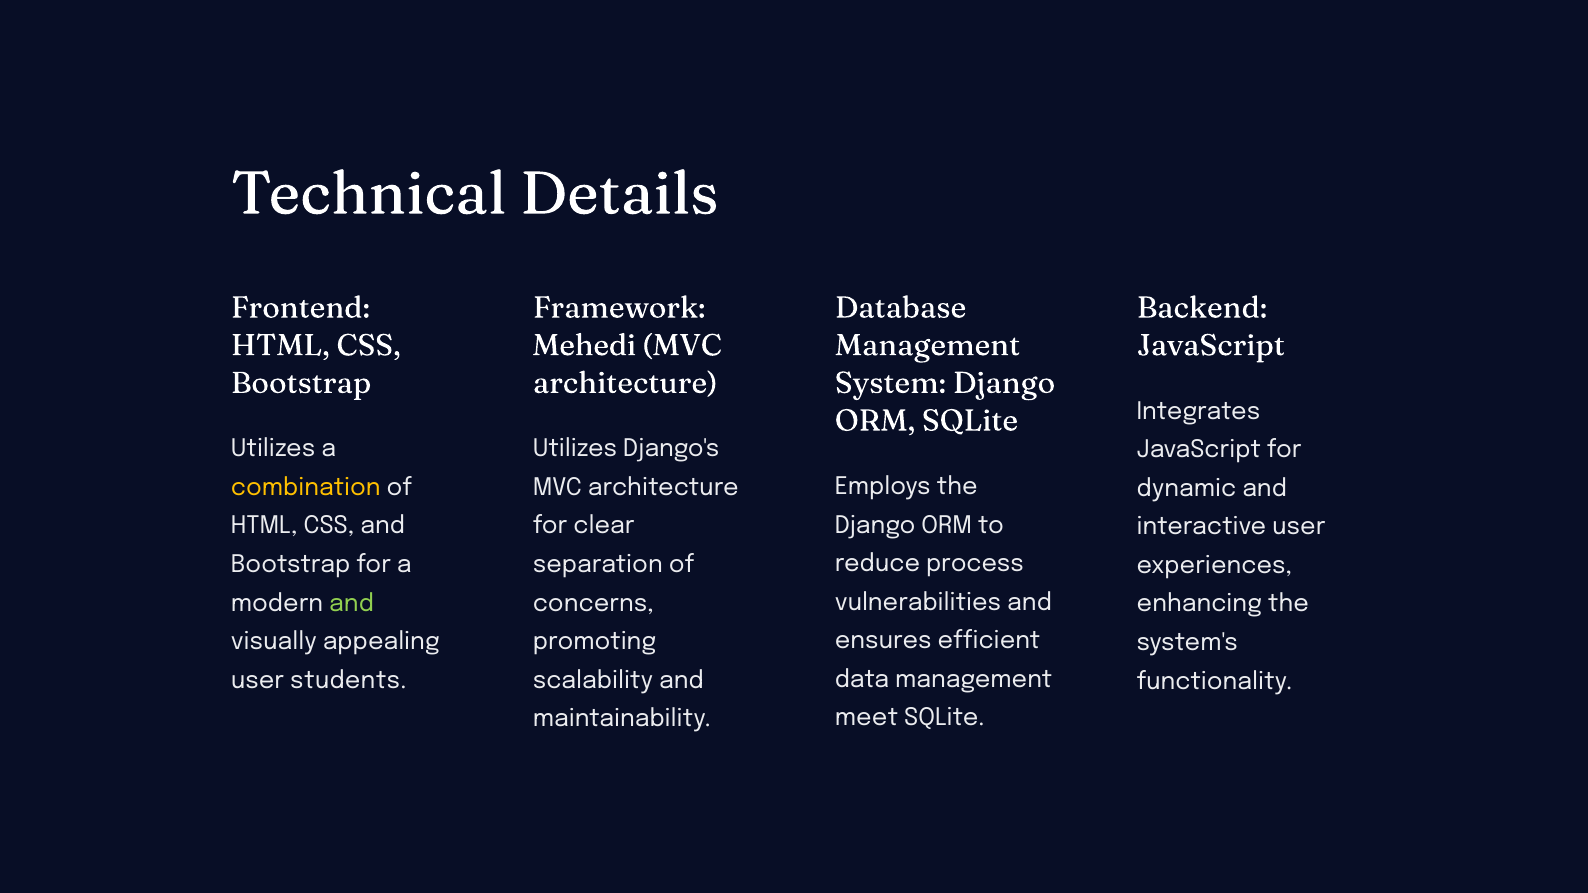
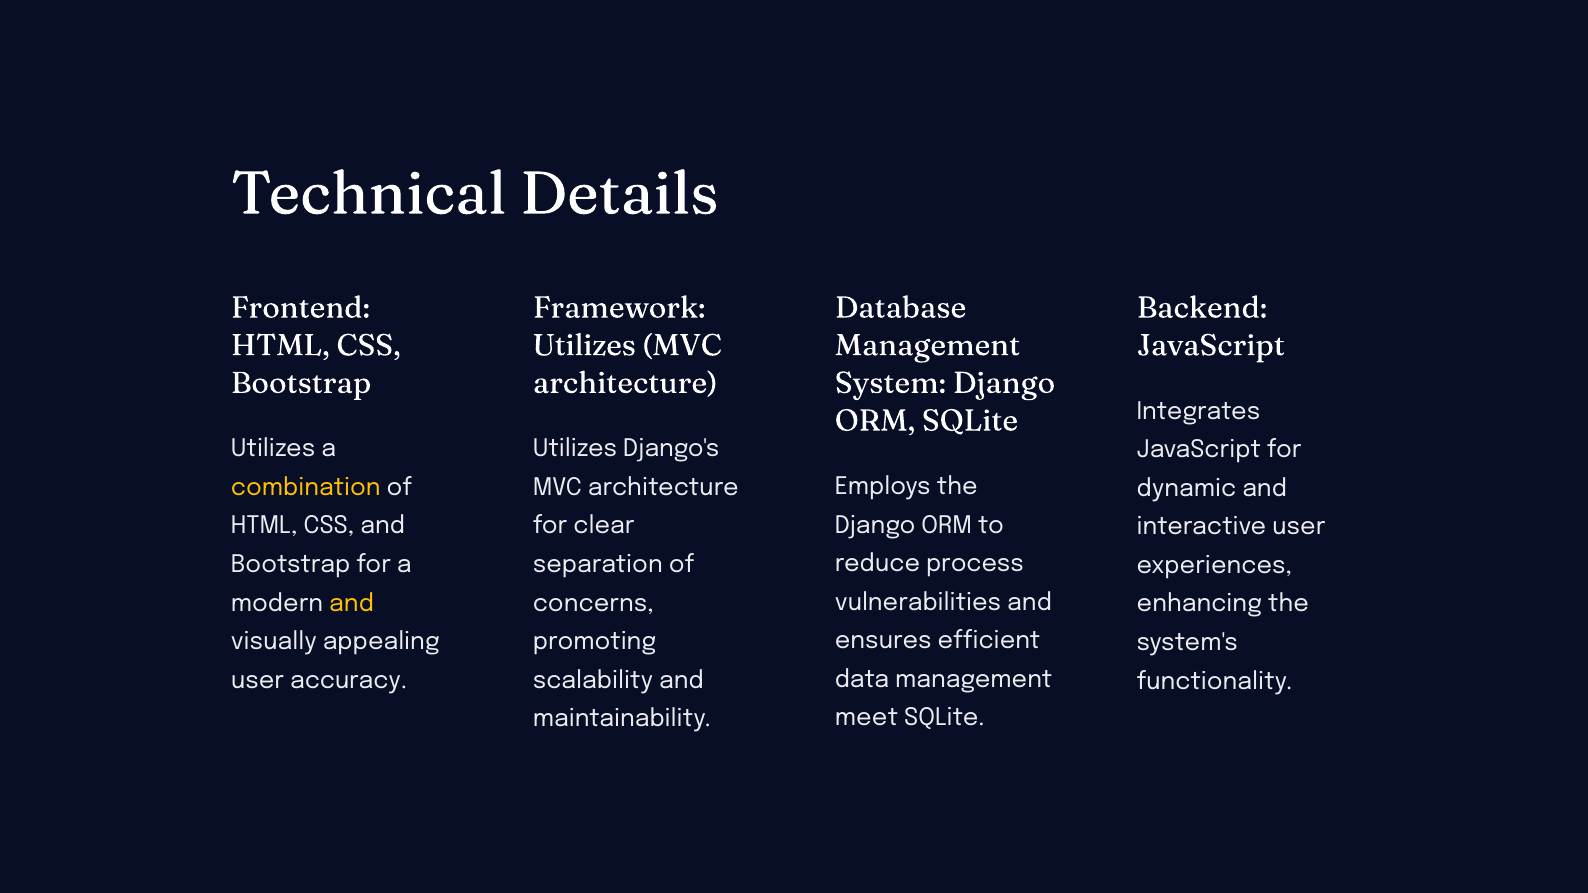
Mehedi: Mehedi -> Utilizes (584, 345)
and colour: light green -> yellow (352, 603)
students: students -> accuracy (349, 680)
